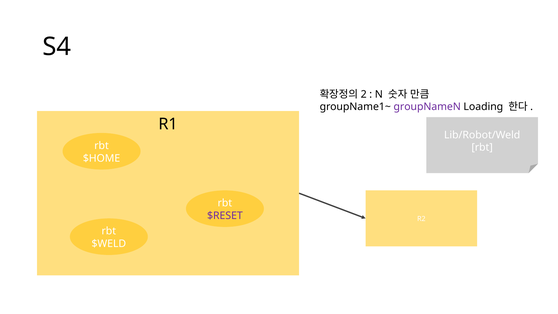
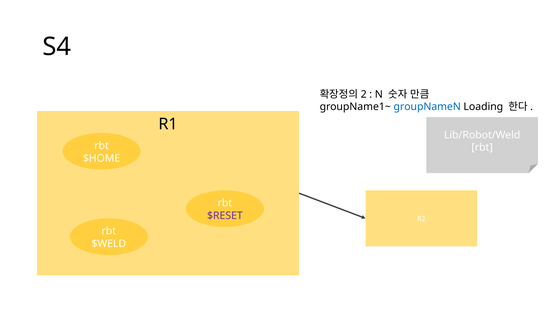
groupNameN colour: purple -> blue (427, 107)
